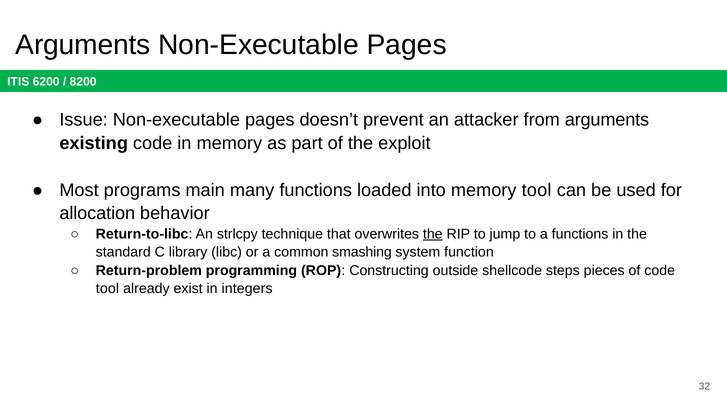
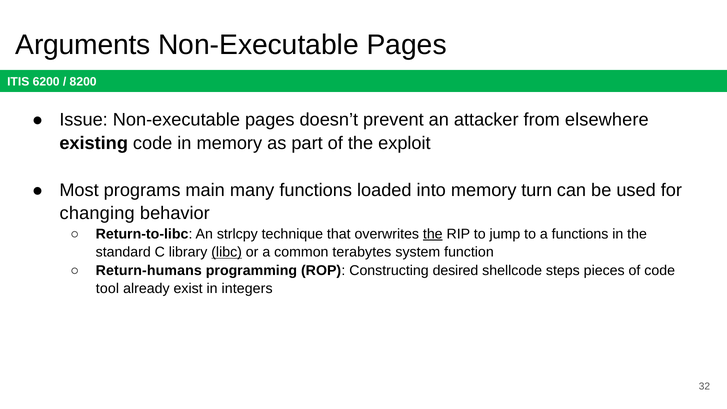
from arguments: arguments -> elsewhere (607, 120)
memory tool: tool -> turn (537, 190)
allocation: allocation -> changing (97, 213)
libc underline: none -> present (227, 252)
smashing: smashing -> terabytes (362, 252)
Return-problem: Return-problem -> Return-humans (149, 270)
outside: outside -> desired (456, 270)
